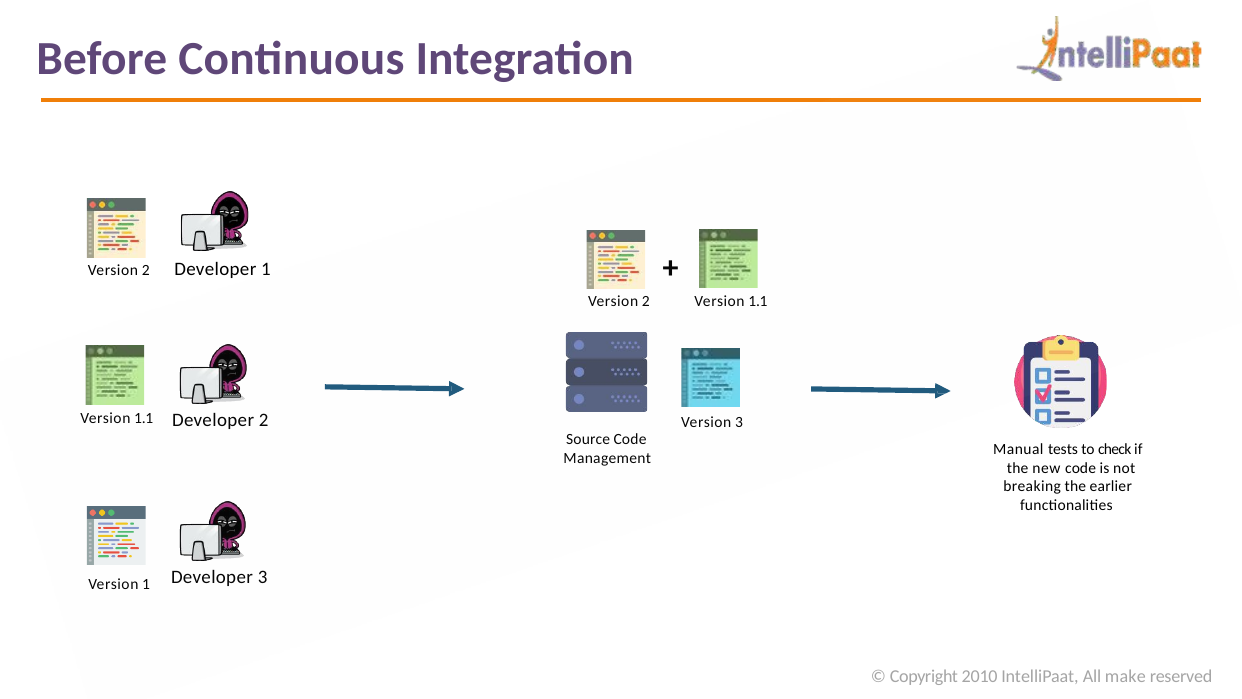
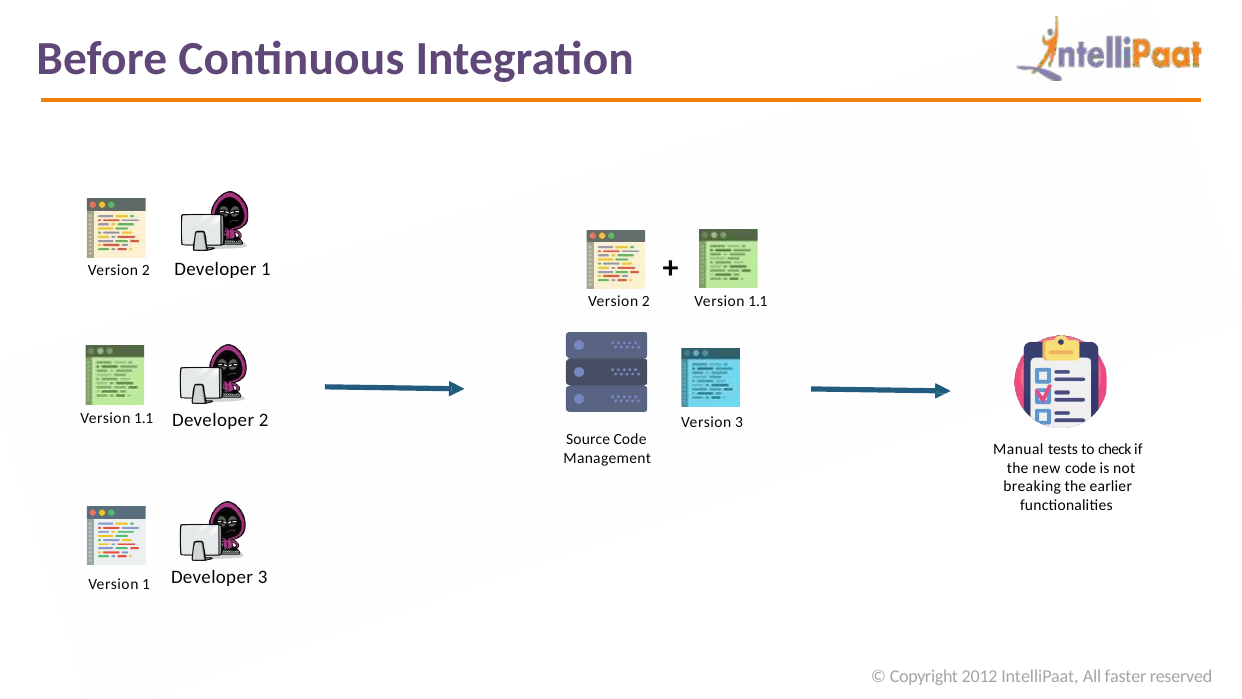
2010: 2010 -> 2012 (980, 676)
make: make -> faster (1126, 676)
